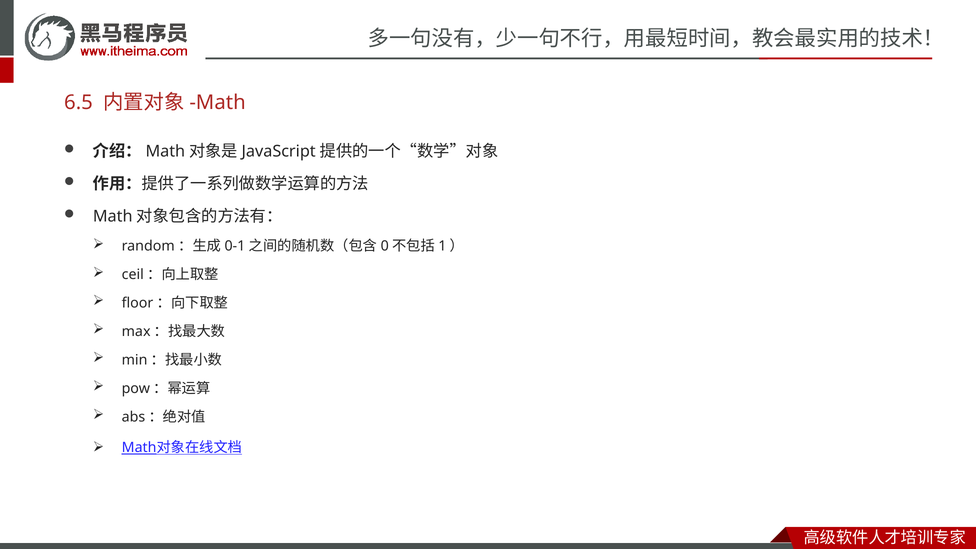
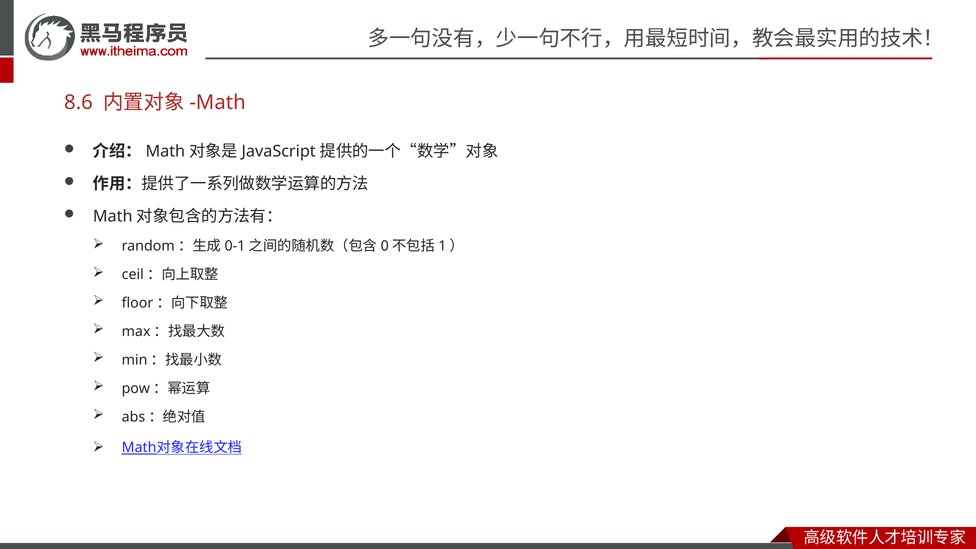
6.5: 6.5 -> 8.6 (78, 102)
